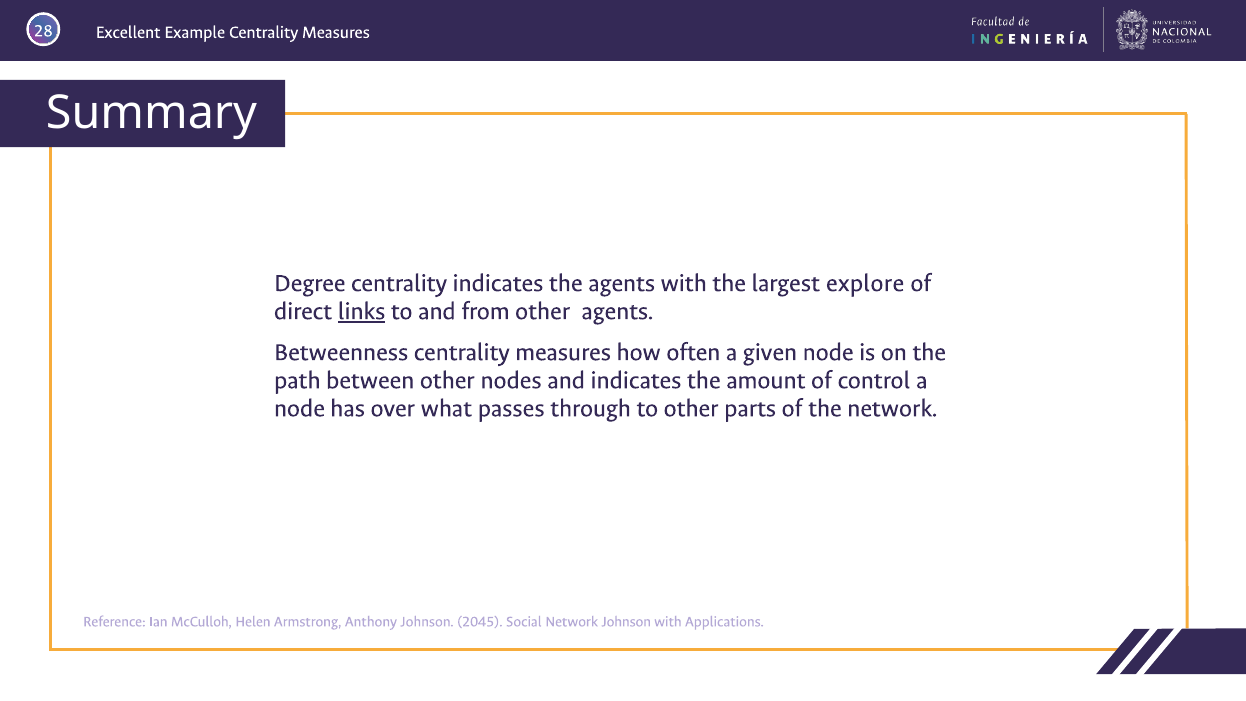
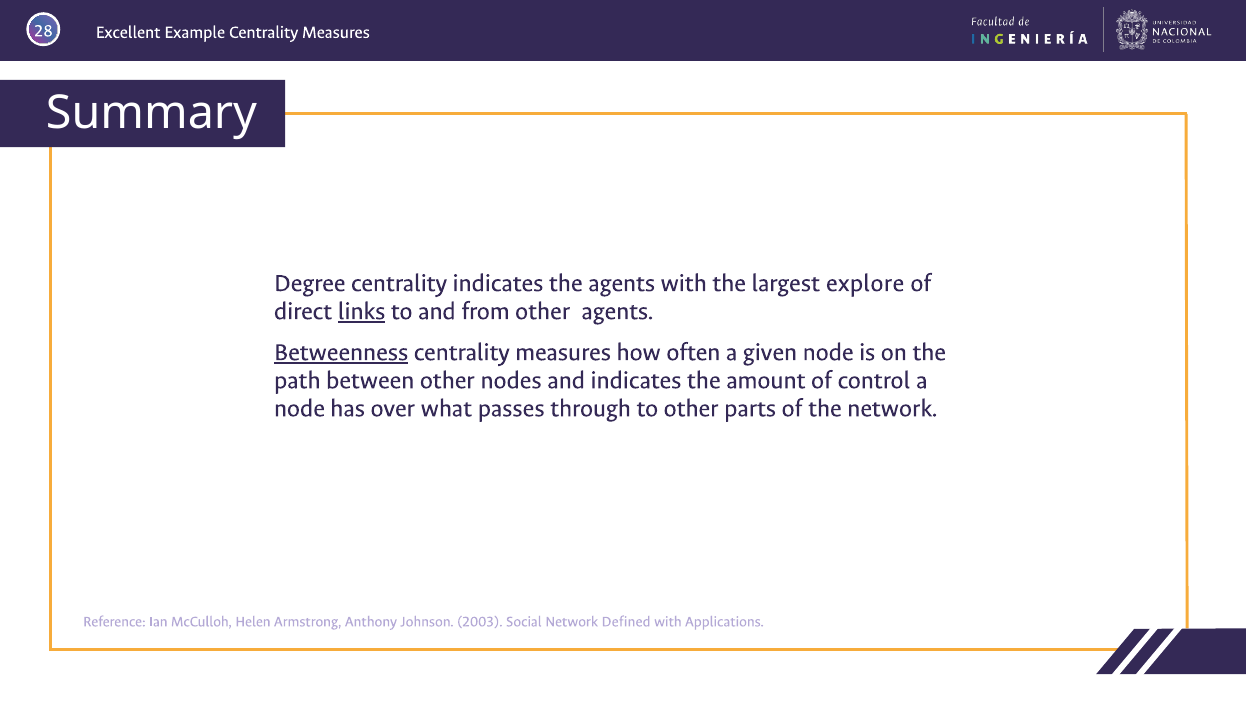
Betweenness underline: none -> present (341, 352)
2045: 2045 -> 2003 (480, 621)
Network Johnson: Johnson -> Defined (626, 621)
